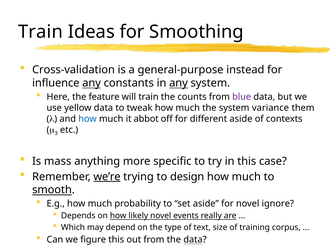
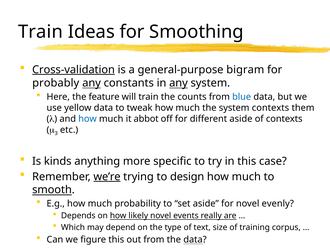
Cross-validation underline: none -> present (74, 70)
instead: instead -> bigram (245, 70)
influence: influence -> probably (56, 83)
blue colour: purple -> blue (242, 97)
system variance: variance -> contexts (270, 108)
mass: mass -> kinds (58, 161)
ignore: ignore -> evenly (278, 203)
